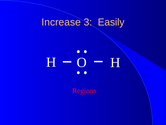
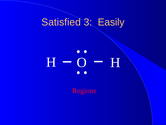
Increase: Increase -> Satisfied (61, 22)
